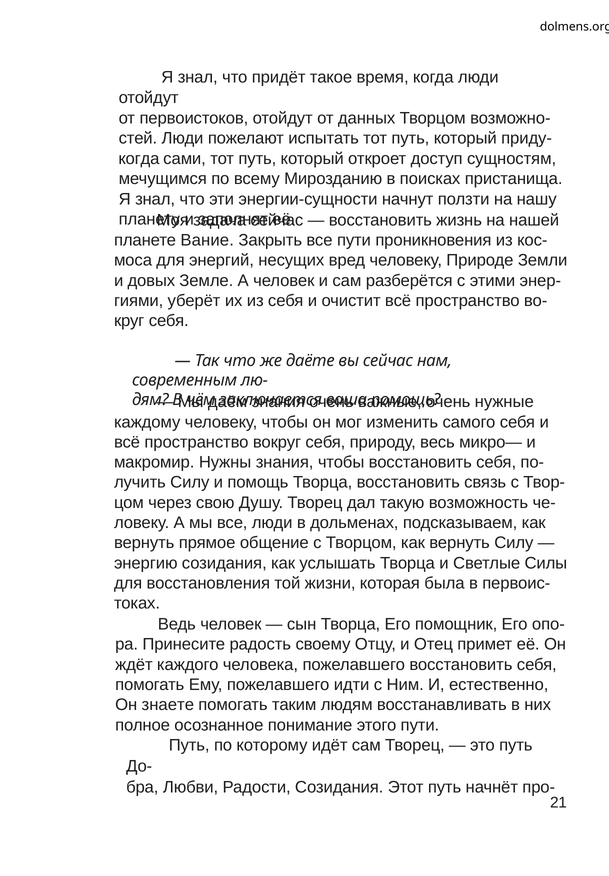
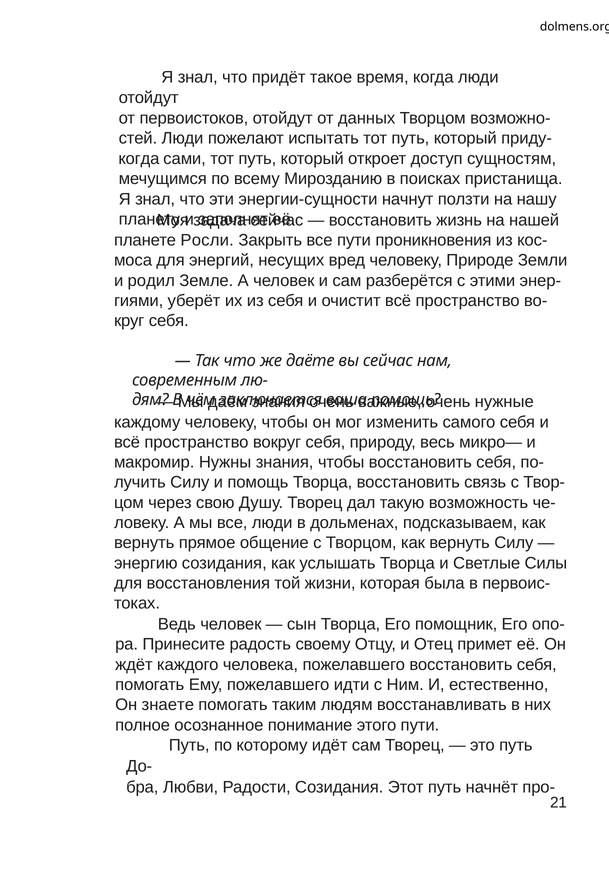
Вание: Вание -> Росли (207, 240)
довых: довых -> родил (151, 281)
